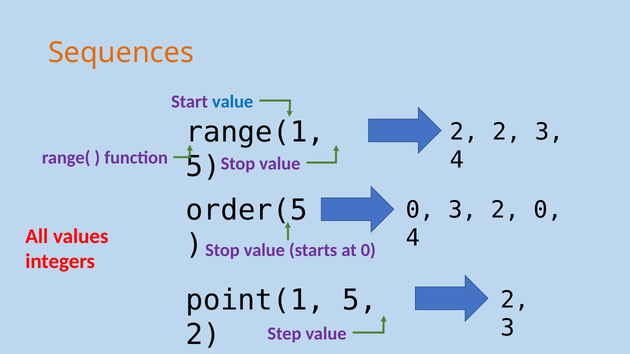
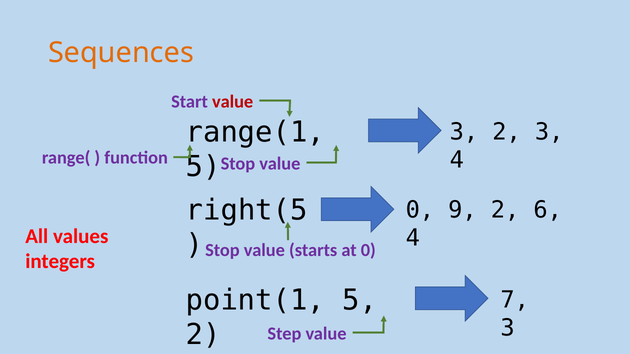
value colour: blue -> red (233, 102)
2: 2 -> 3 (464, 132)
order(5: order(5 -> right(5 (247, 210)
0 3: 3 -> 9 (462, 210)
2 0: 0 -> 6 (548, 210)
2: 2 -> 7 (515, 300)
